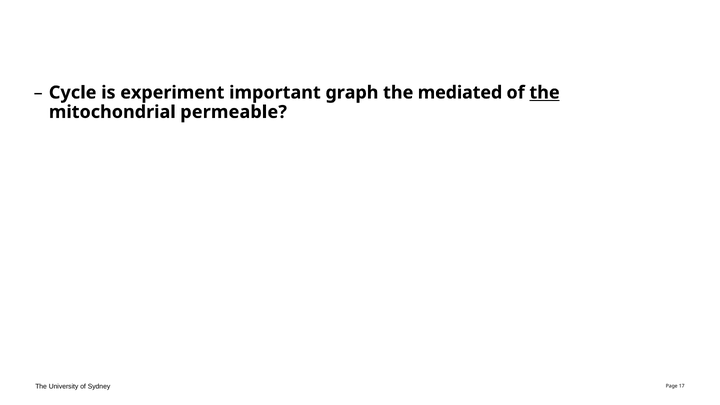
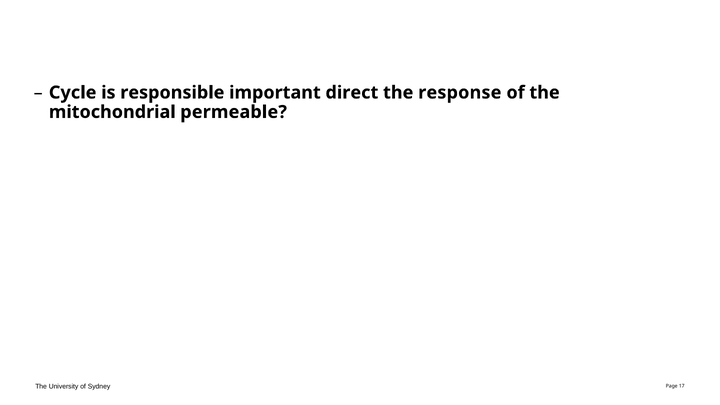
experiment: experiment -> responsible (172, 93)
graph: graph -> direct (352, 93)
mediated: mediated -> response (460, 93)
the underline: present -> none (545, 93)
